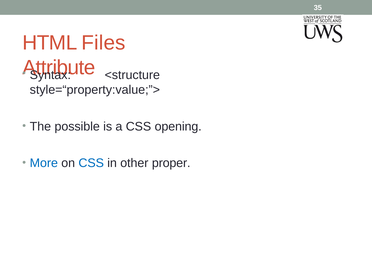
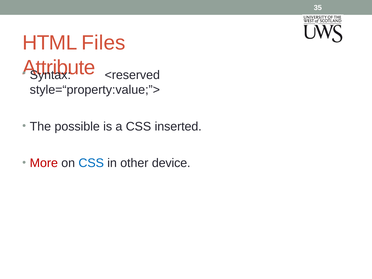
<structure: <structure -> <reserved (132, 75)
opening: opening -> inserted (178, 126)
More colour: blue -> red (44, 163)
proper: proper -> device (171, 163)
